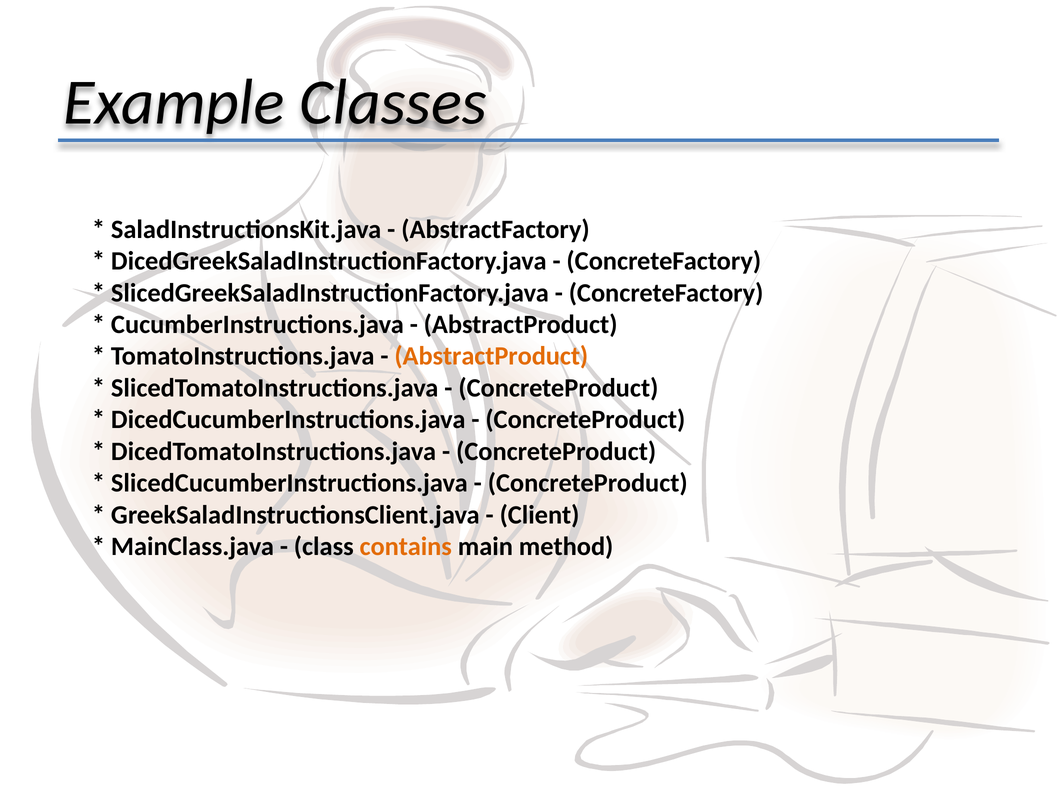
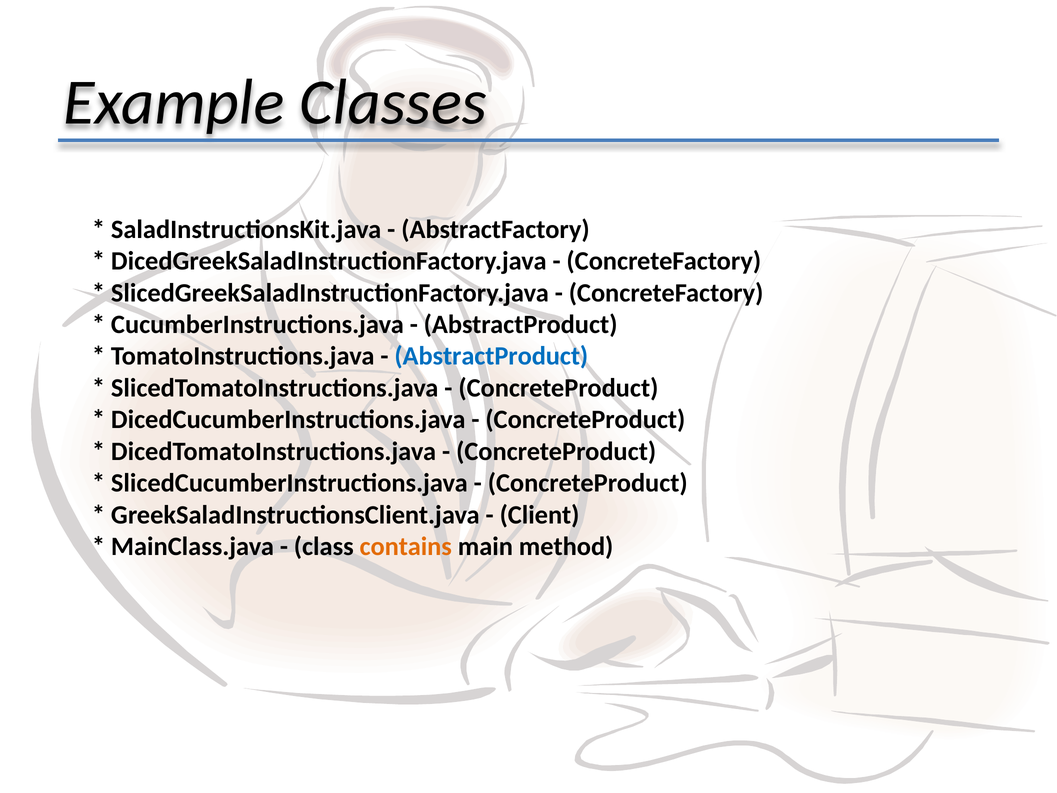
AbstractProduct colour: orange -> blue (491, 356)
